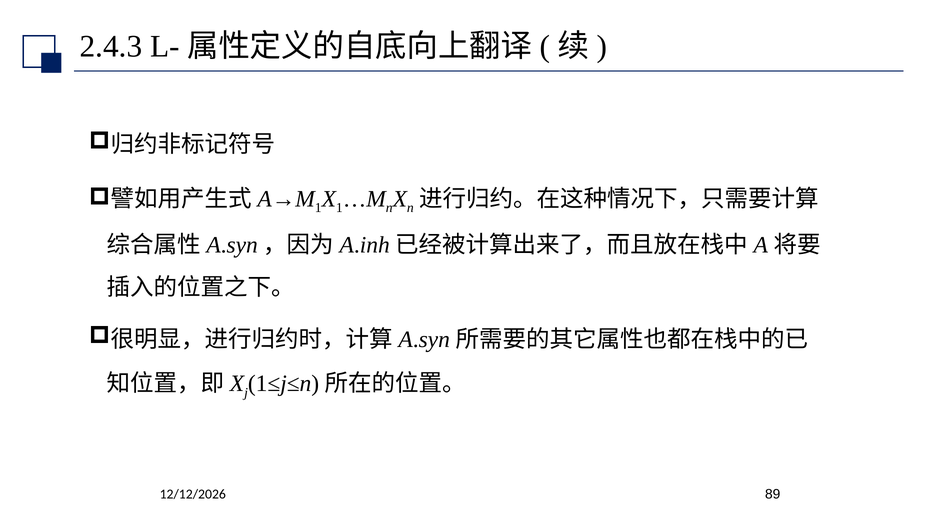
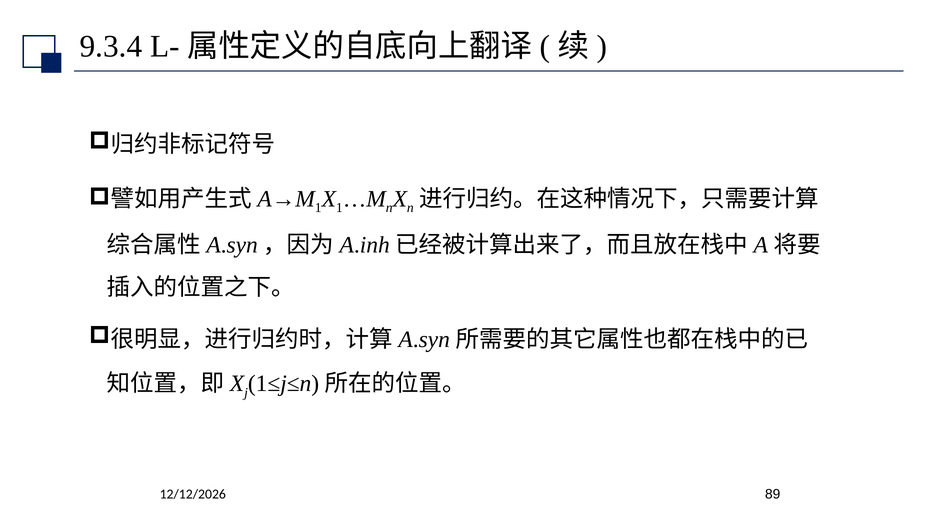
2.4.3: 2.4.3 -> 9.3.4 (111, 46)
